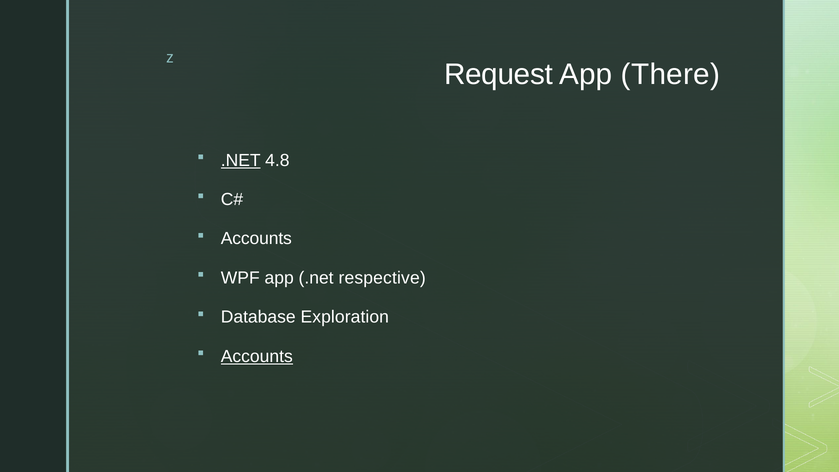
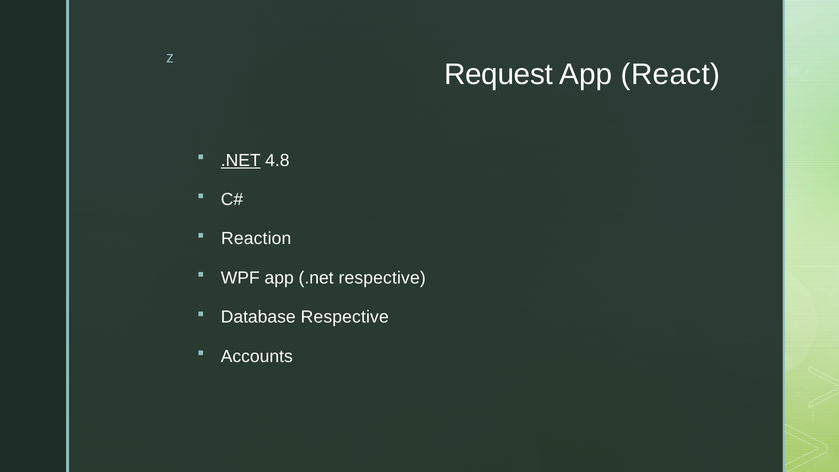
There: There -> React (670, 75)
Accounts: Accounts -> Reaction (256, 239)
Database Exploration: Exploration -> Respective (345, 317)
Accounts underline: present -> none (257, 356)
